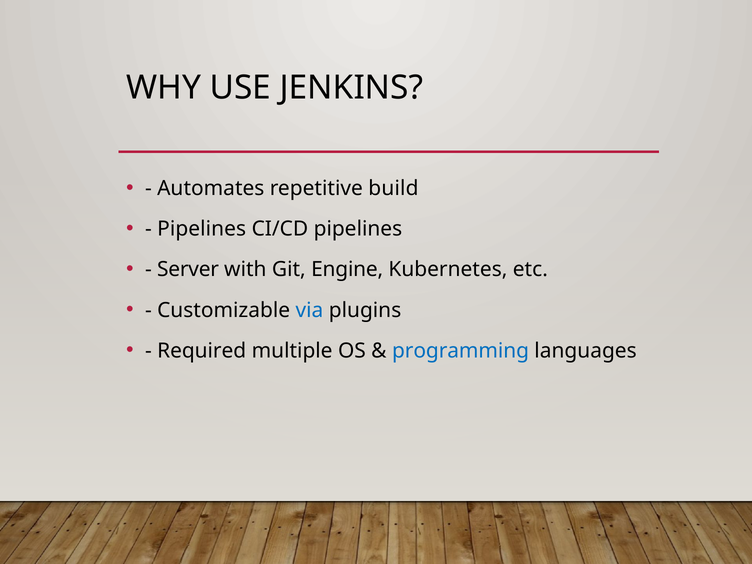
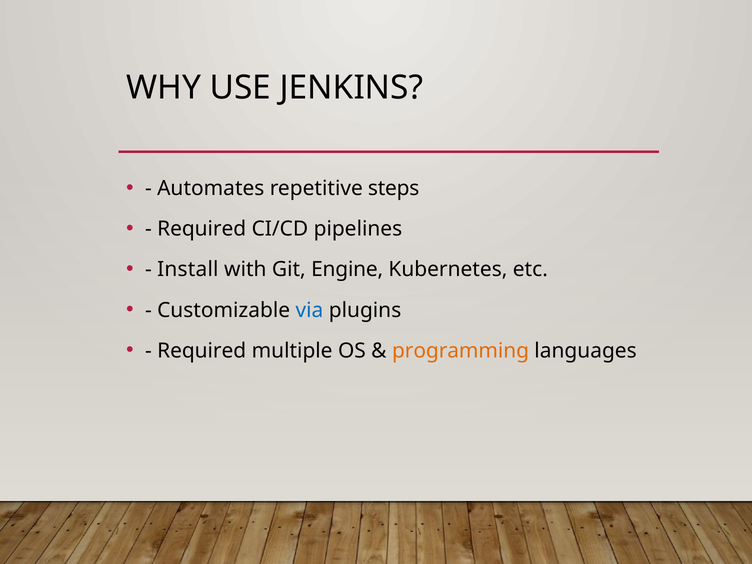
build: build -> steps (394, 189)
Pipelines: Pipelines -> Required (202, 229)
Server: Server -> Install (188, 270)
programming colour: blue -> orange (461, 351)
